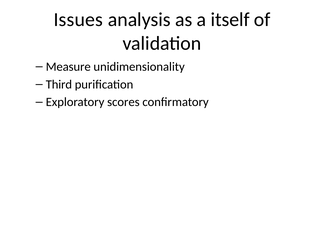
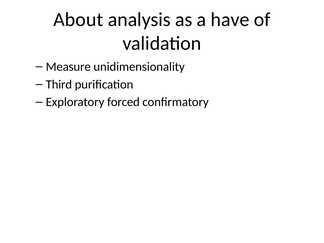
Issues: Issues -> About (78, 19)
itself: itself -> have (230, 19)
scores: scores -> forced (123, 102)
